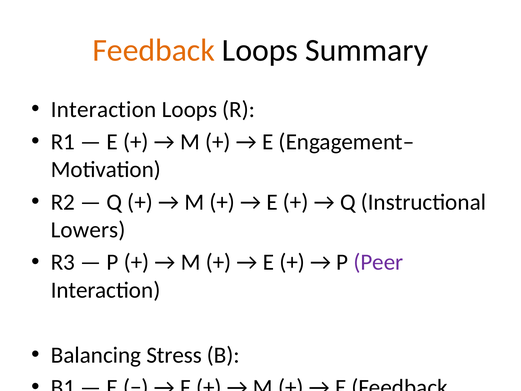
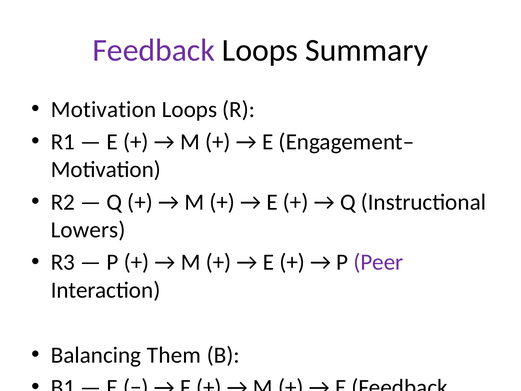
Feedback colour: orange -> purple (154, 50)
Interaction: Interaction -> Motivation (104, 109)
Balancing Stress: Stress -> Them (174, 355)
